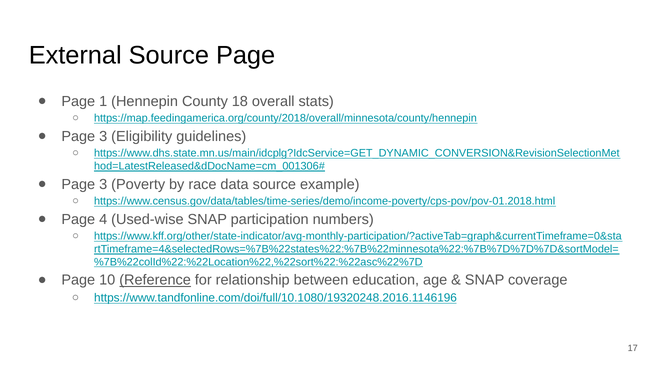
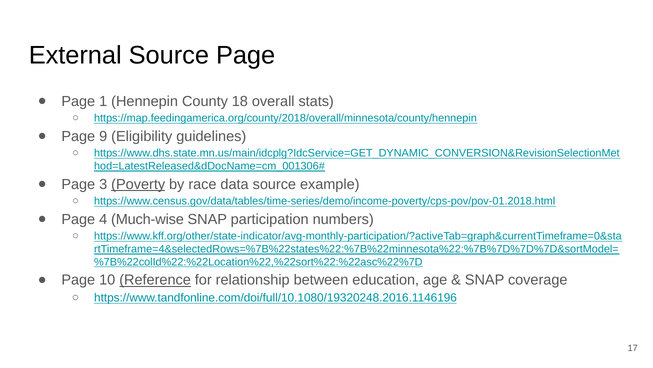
3: 3 -> 9 (103, 136)
Poverty underline: none -> present (138, 184)
Used-wise: Used-wise -> Much-wise (147, 219)
